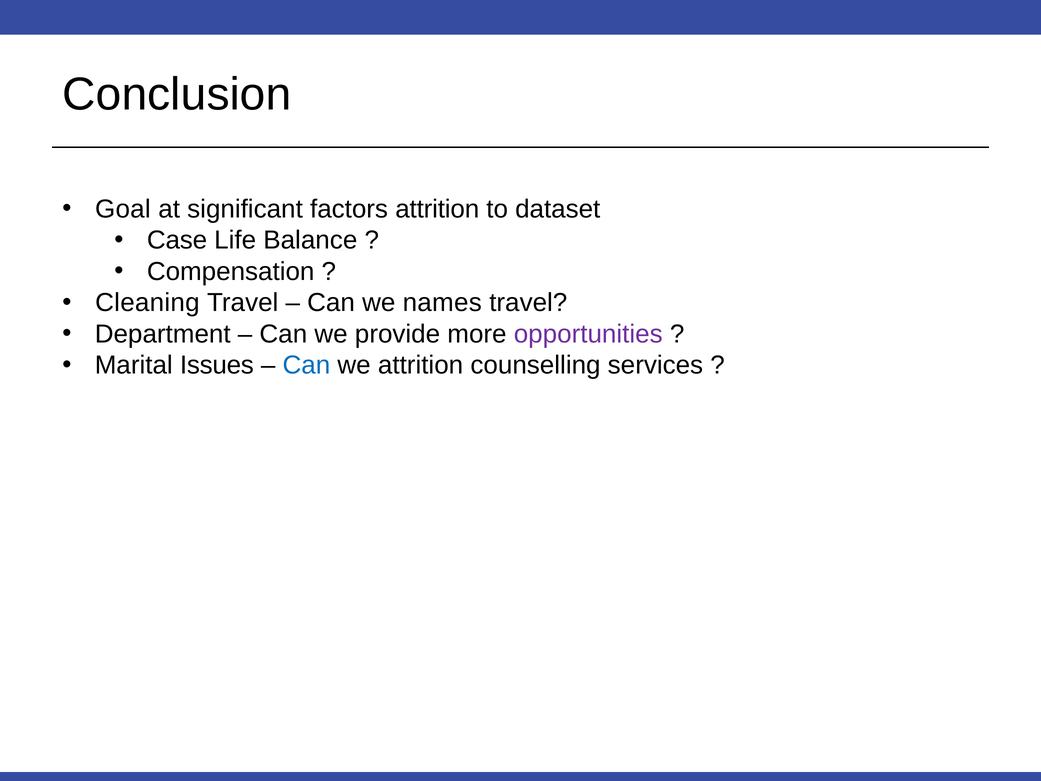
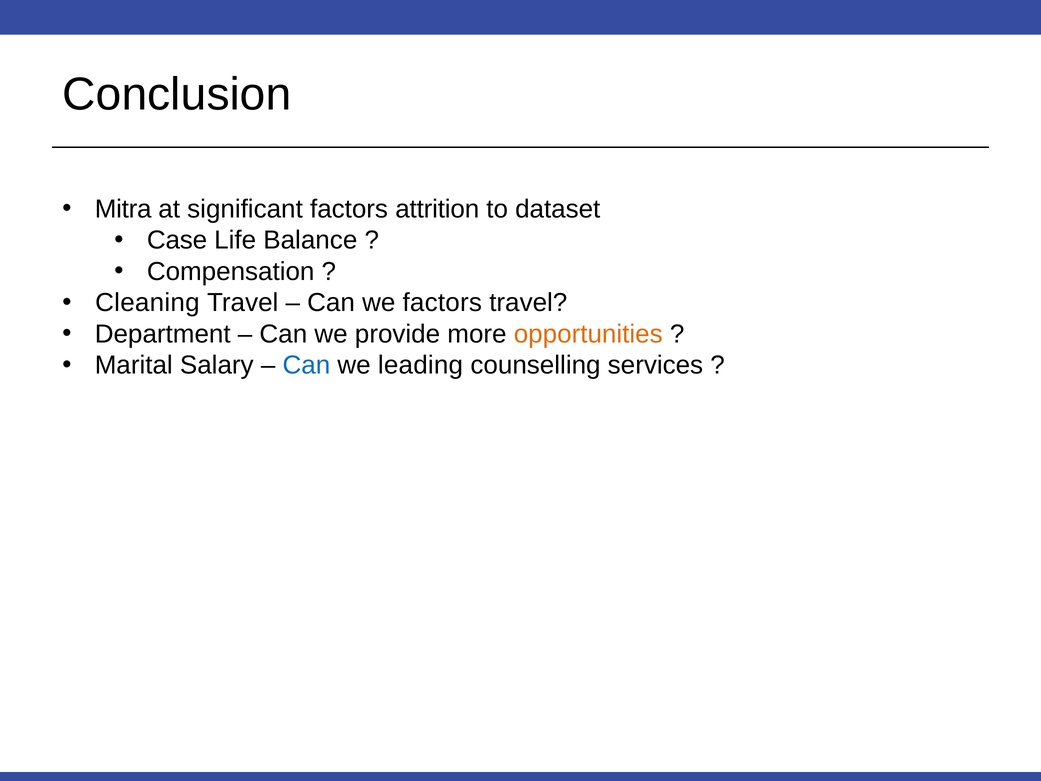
Goal: Goal -> Mitra (123, 209)
we names: names -> factors (442, 303)
opportunities colour: purple -> orange (588, 334)
Issues: Issues -> Salary (217, 365)
we attrition: attrition -> leading (420, 365)
